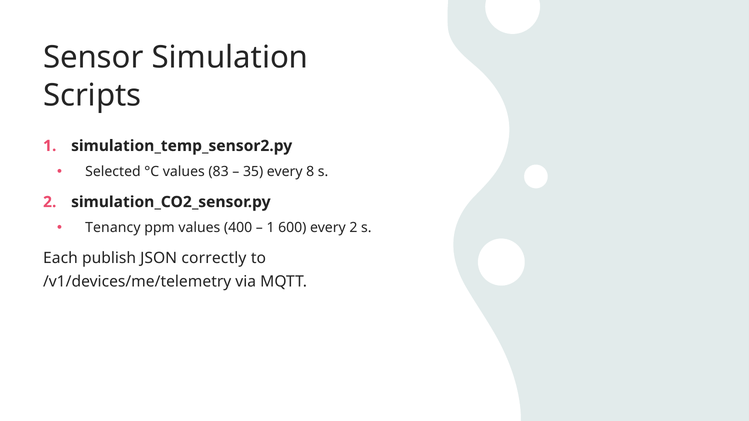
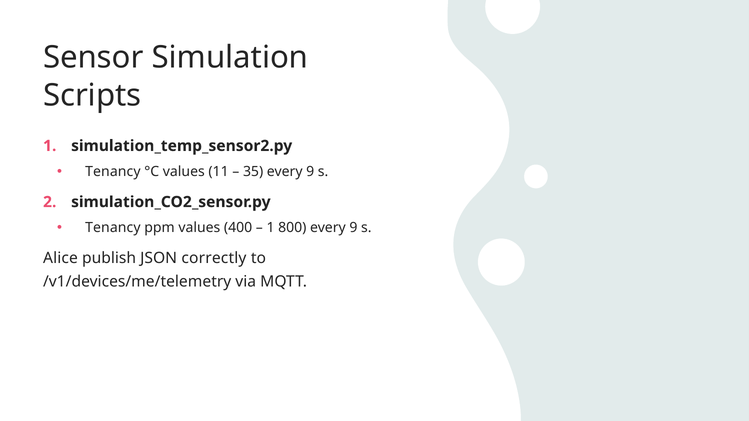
Selected: Selected -> Tenancy (113, 172)
83: 83 -> 11 (219, 172)
35 every 8: 8 -> 9 (310, 172)
600: 600 -> 800 (292, 228)
2: 2 -> 9 (353, 228)
Each: Each -> Alice (60, 258)
